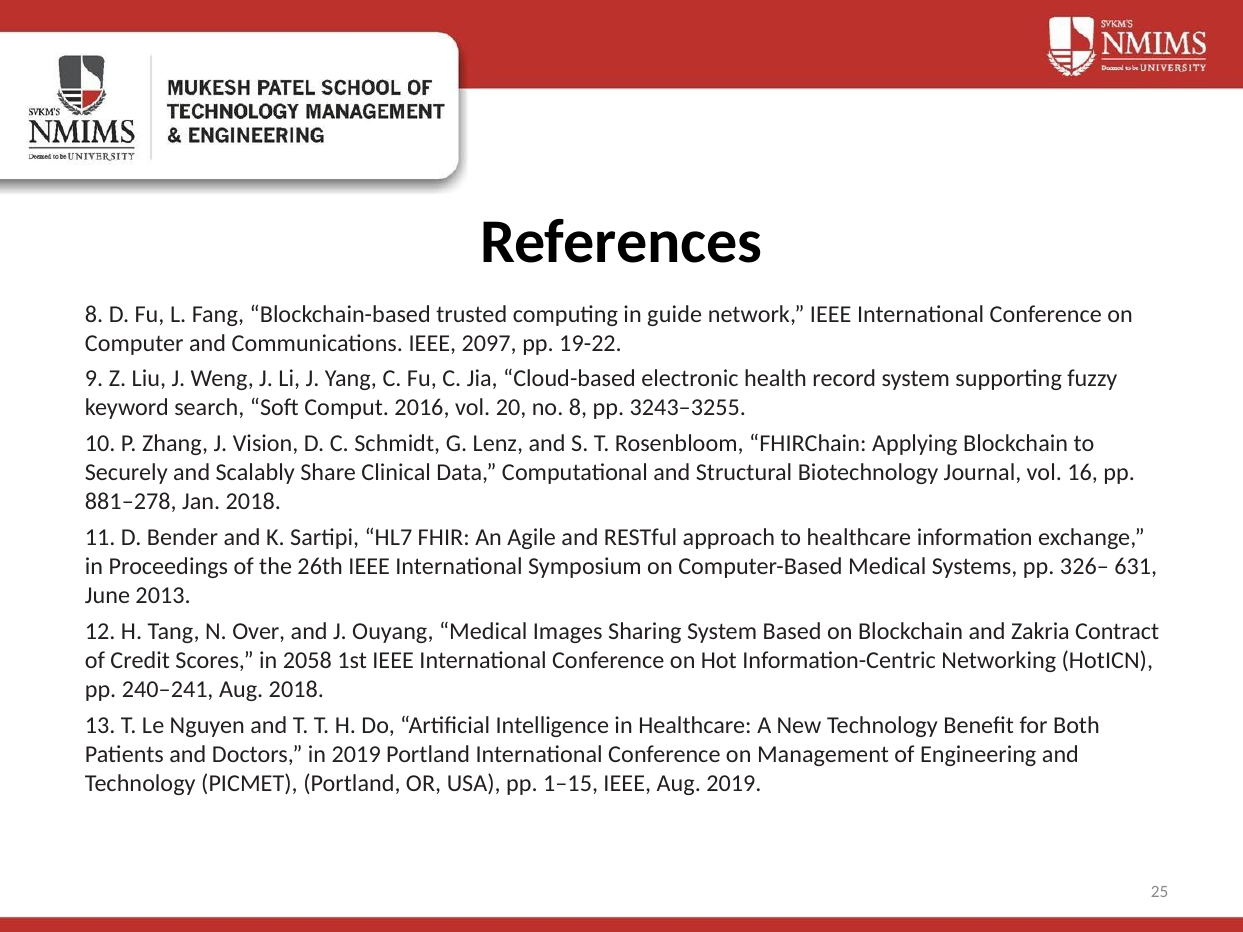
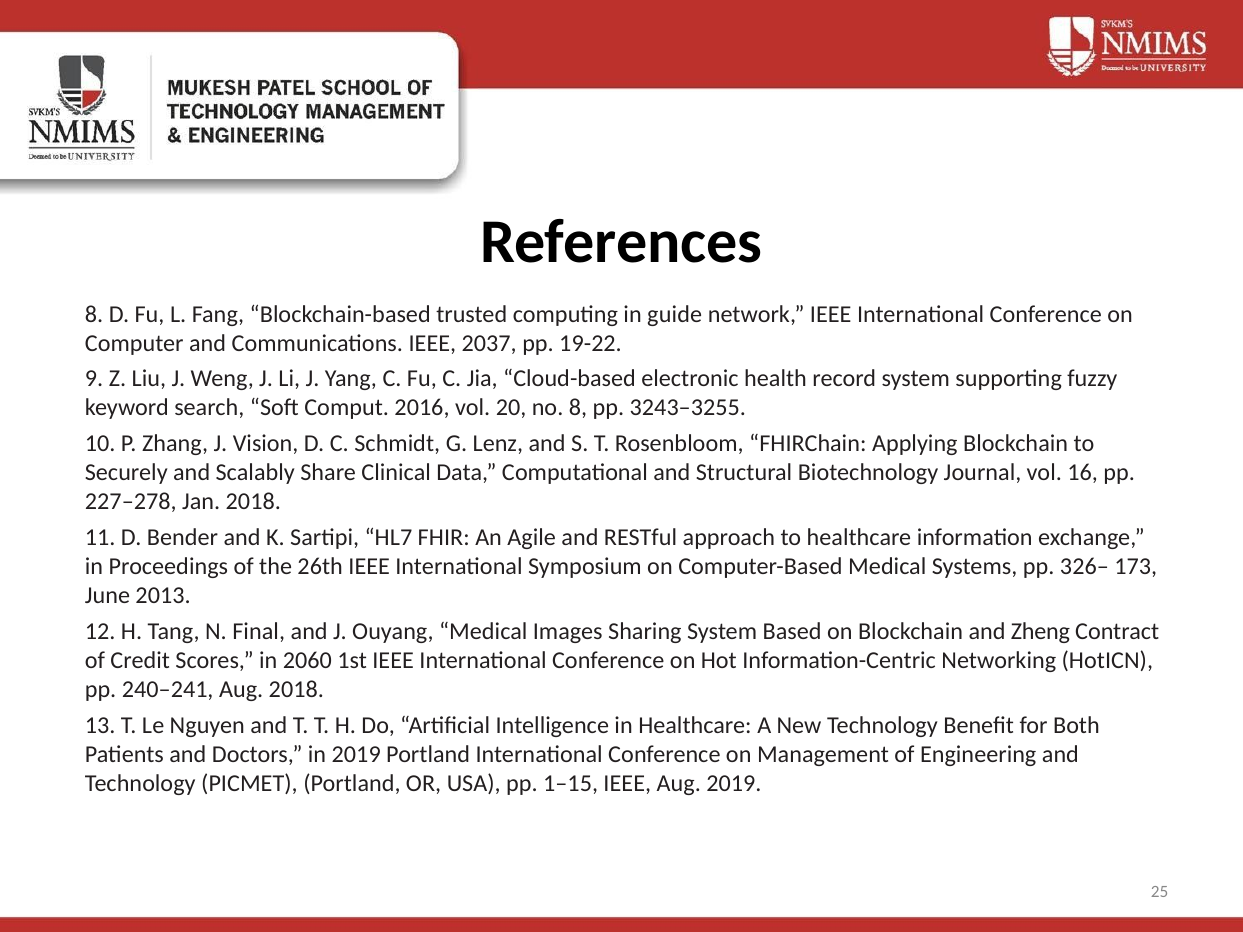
2097: 2097 -> 2037 (489, 343)
881–278: 881–278 -> 227–278 (131, 502)
631: 631 -> 173 (1136, 567)
Over: Over -> Final (259, 632)
Zakria: Zakria -> Zheng (1040, 632)
2058: 2058 -> 2060 (307, 661)
